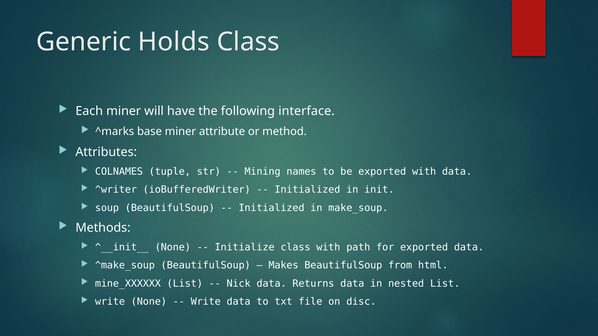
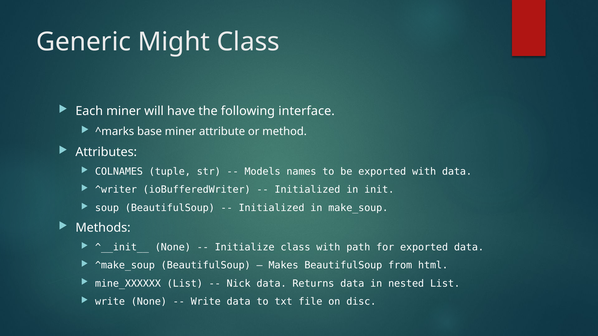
Holds: Holds -> Might (174, 42)
Mining: Mining -> Models (263, 172)
